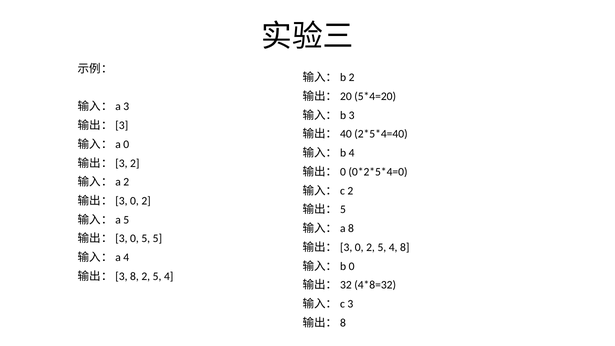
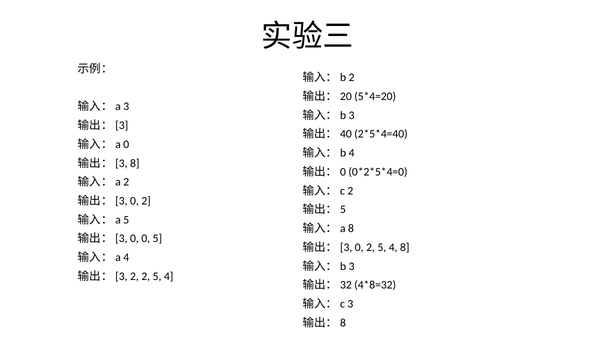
2: 2 -> 8 (135, 163)
0 5: 5 -> 0 (146, 239)
0: 0 -> 3 (352, 266)
8: 8 -> 2 (134, 276)
